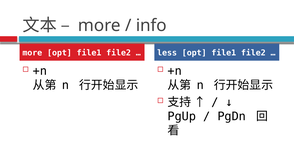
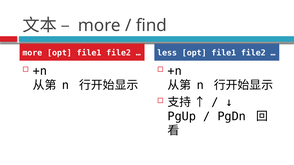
info: info -> find (151, 26)
